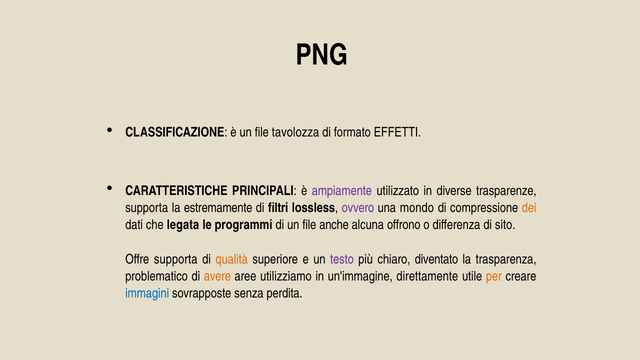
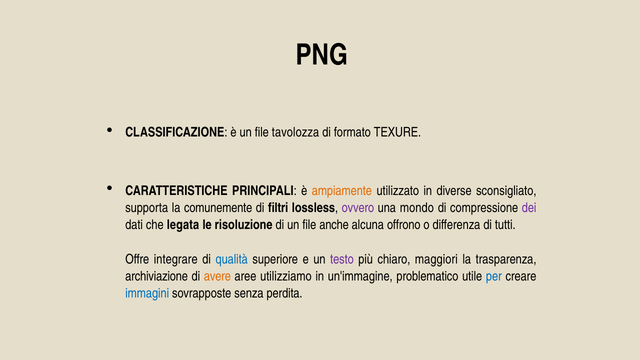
EFFETTI: EFFETTI -> TEXURE (397, 132)
ampiamente colour: purple -> orange (342, 191)
trasparenze: trasparenze -> sconsigliato (506, 191)
estremamente: estremamente -> comunemente (218, 208)
dei colour: orange -> purple (529, 208)
programmi: programmi -> risoluzione (244, 225)
sito: sito -> tutti (505, 225)
Offre supporta: supporta -> integrare (176, 259)
qualità colour: orange -> blue (232, 259)
diventato: diventato -> maggiori (436, 259)
problematico: problematico -> archiviazione (157, 276)
direttamente: direttamente -> problematico (427, 276)
per colour: orange -> blue (494, 276)
